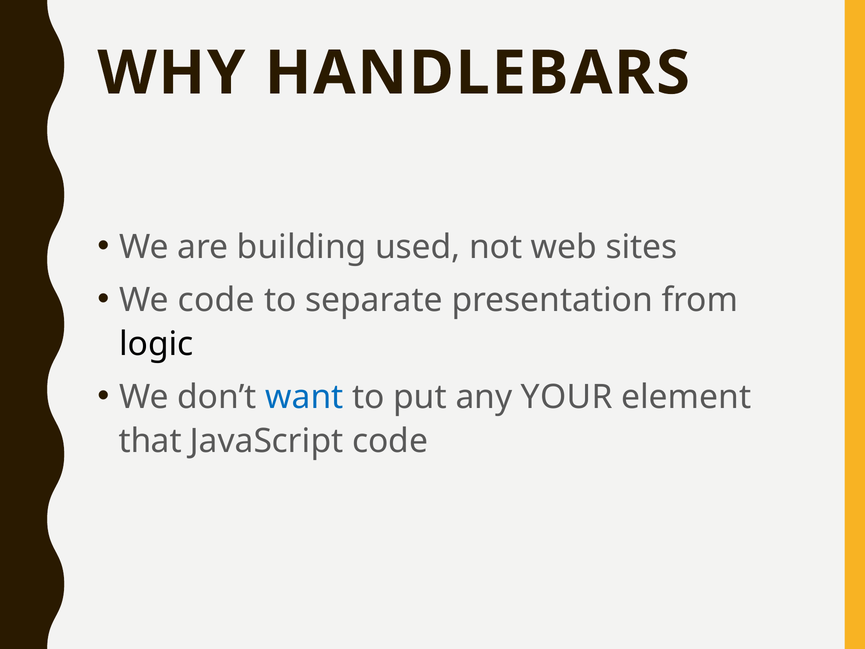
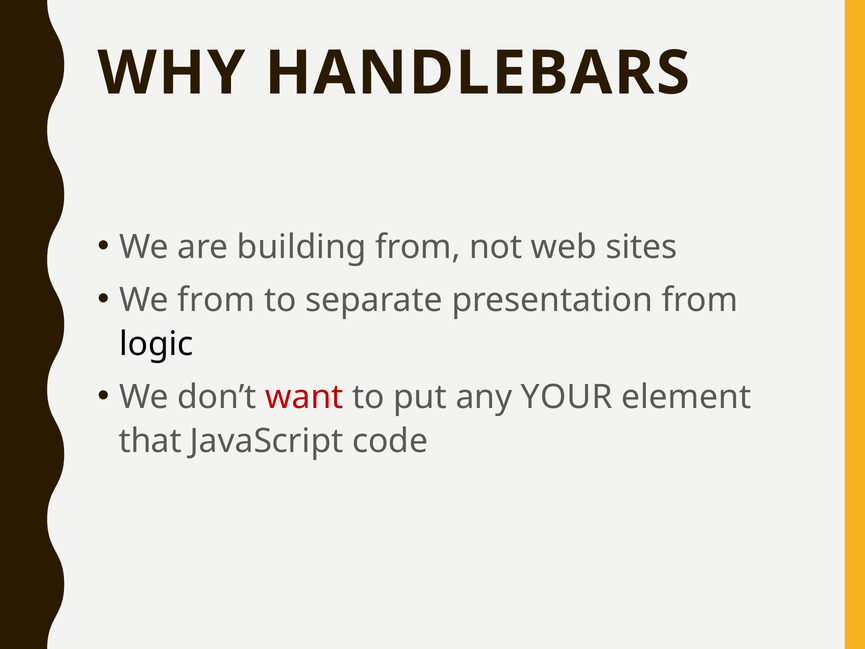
building used: used -> from (418, 247)
We code: code -> from (216, 300)
want colour: blue -> red (304, 397)
